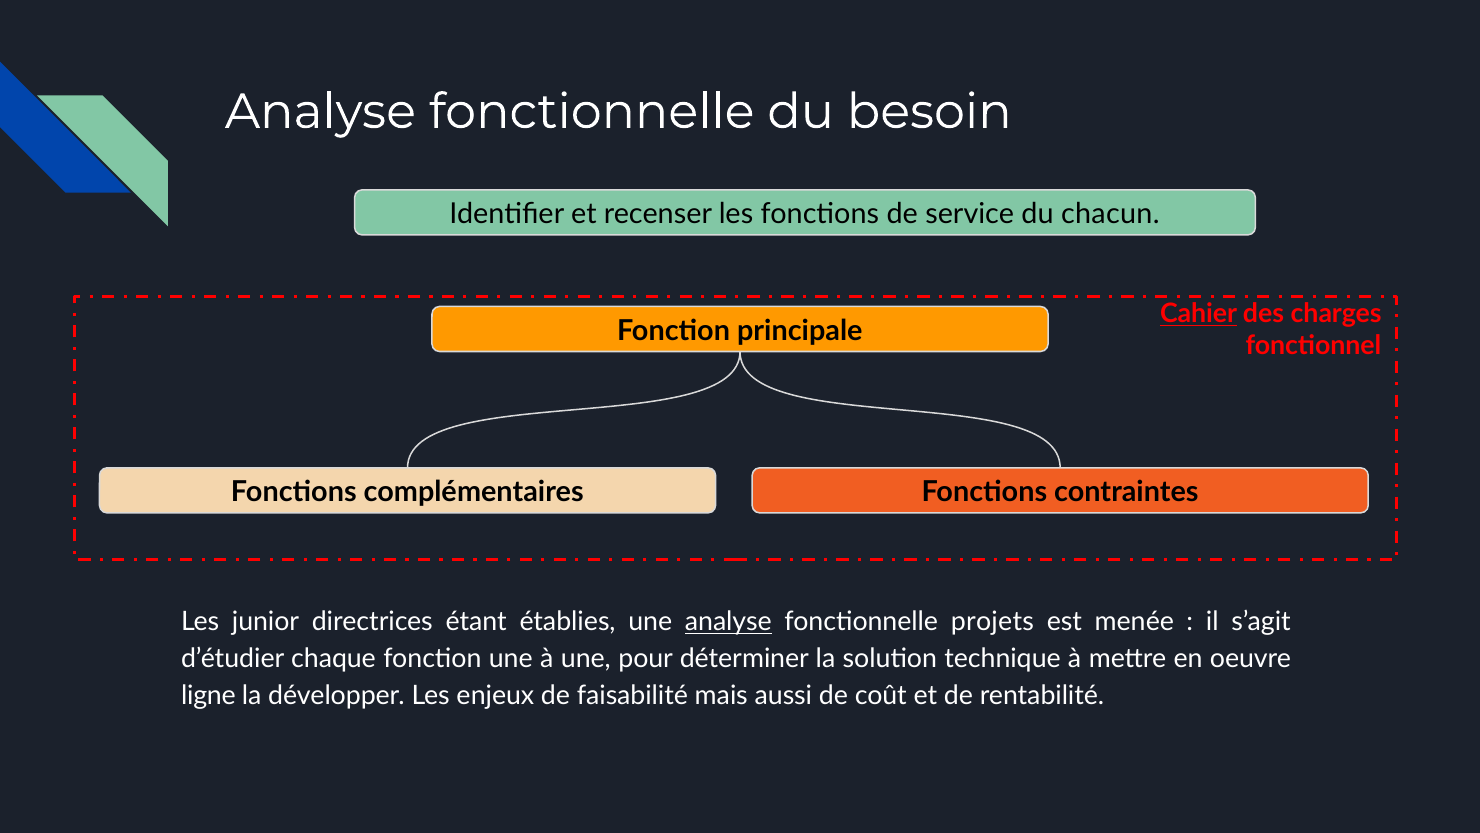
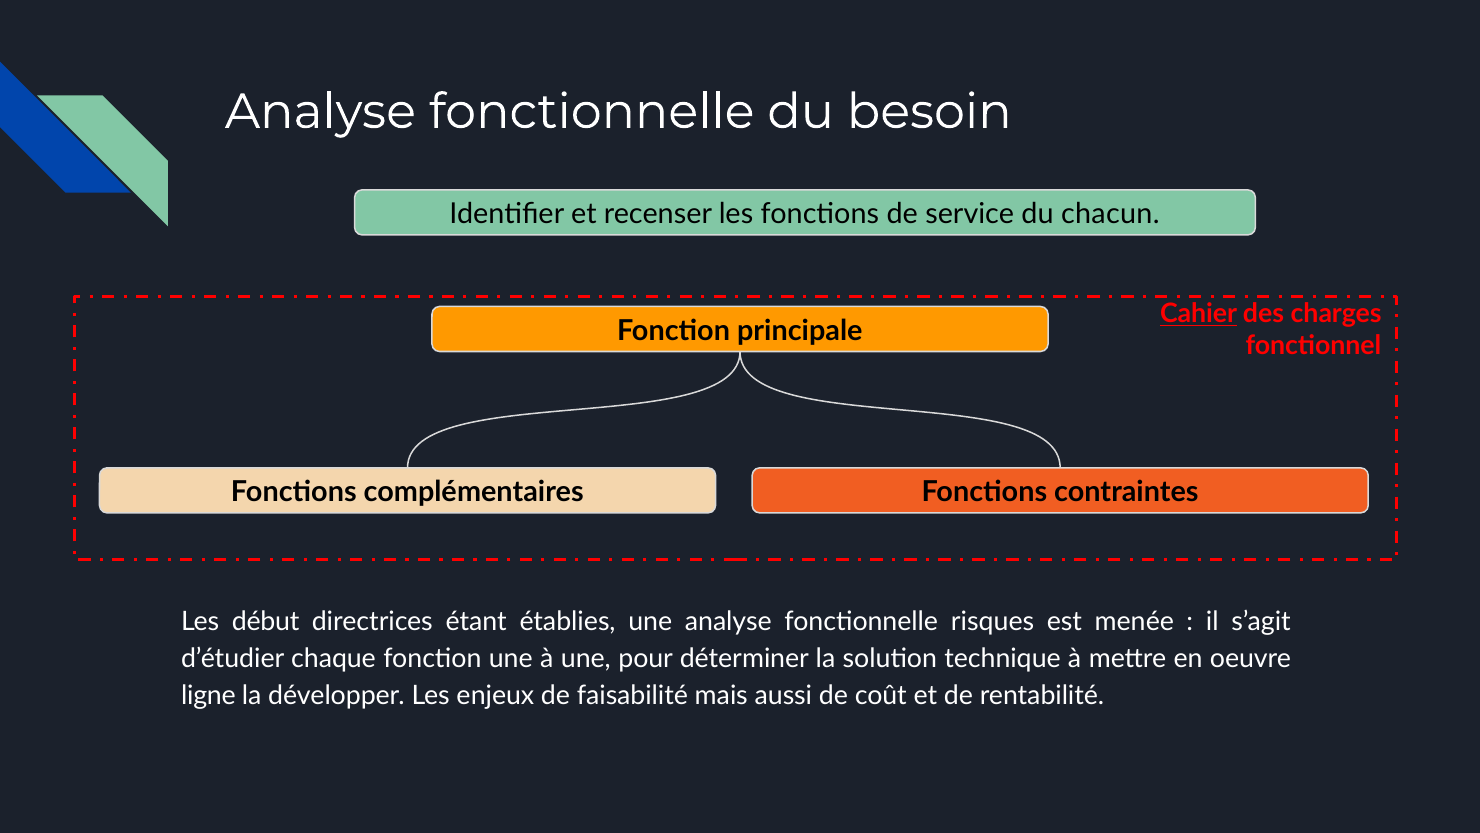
junior: junior -> début (266, 622)
analyse underline: present -> none (728, 622)
projets: projets -> risques (993, 622)
